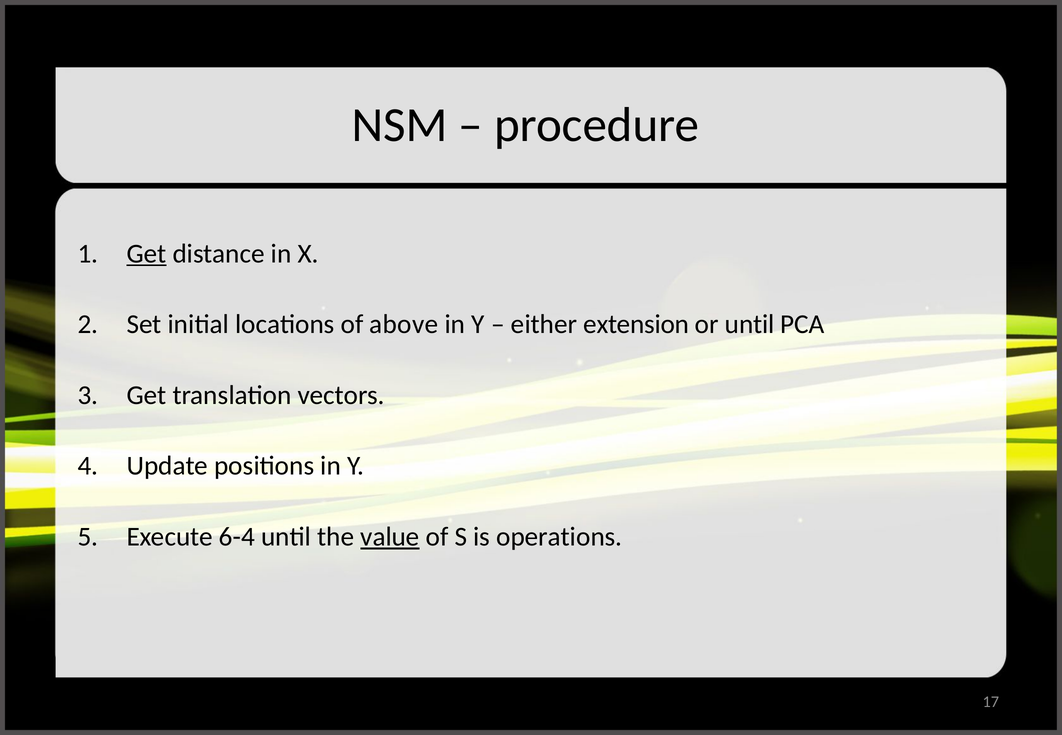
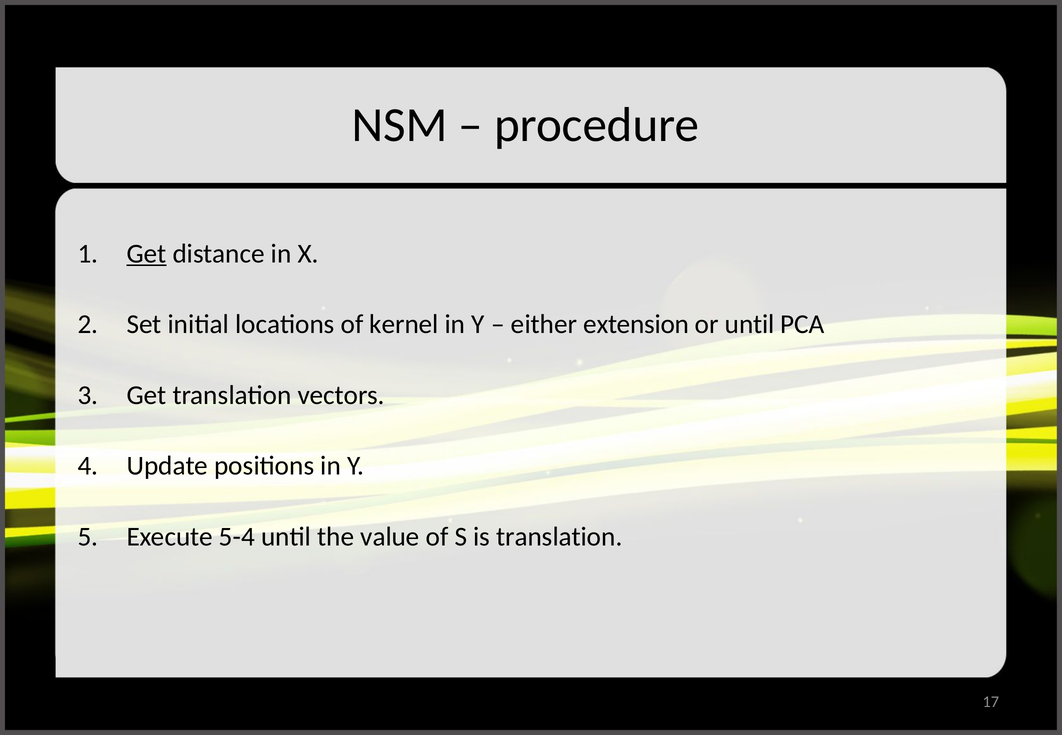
above: above -> kernel (404, 324)
6-4: 6-4 -> 5-4 (237, 537)
value underline: present -> none (390, 537)
is operations: operations -> translation (559, 537)
